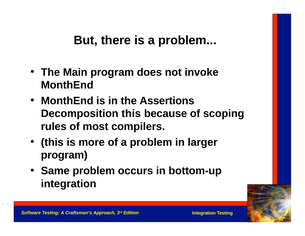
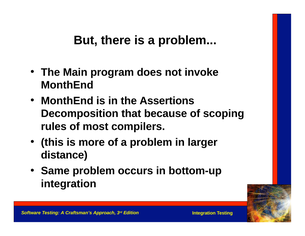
Decomposition this: this -> that (131, 114)
program: program -> distance (64, 155)
